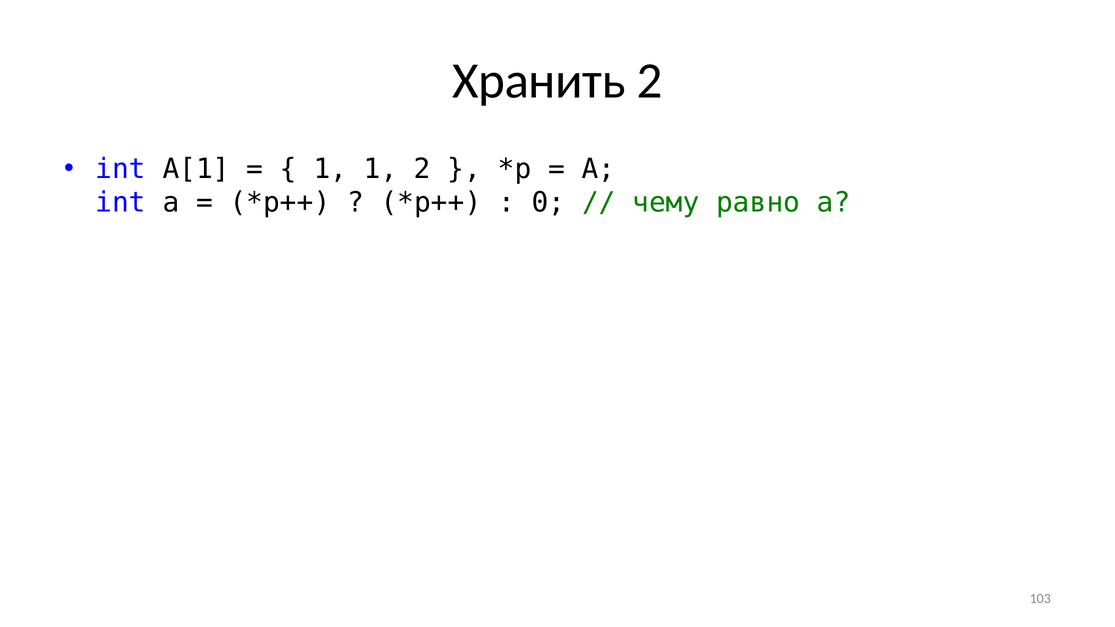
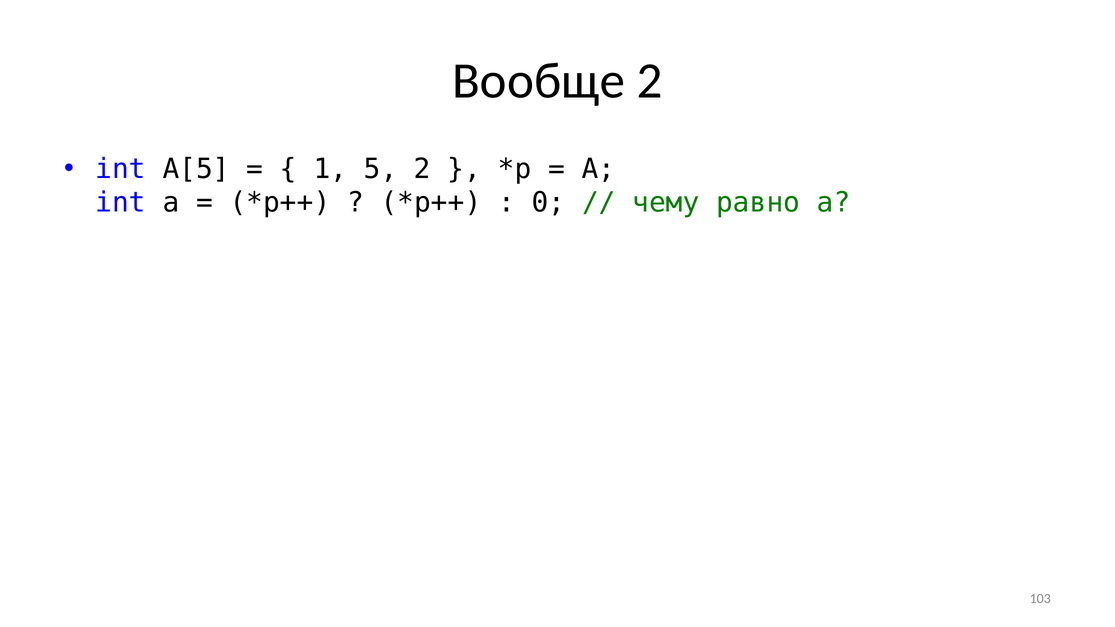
Хранить: Хранить -> Вообще (539, 81)
A[1: A[1 -> A[5 (196, 169)
1 1: 1 -> 5 (381, 169)
